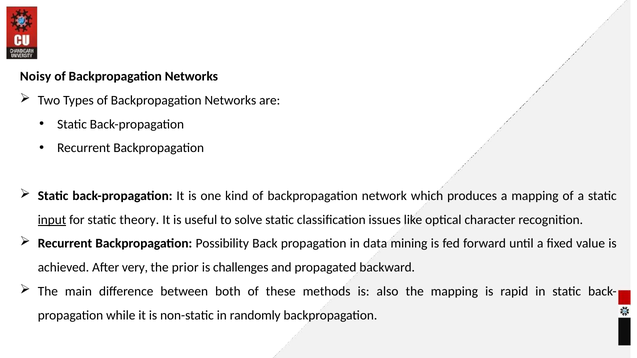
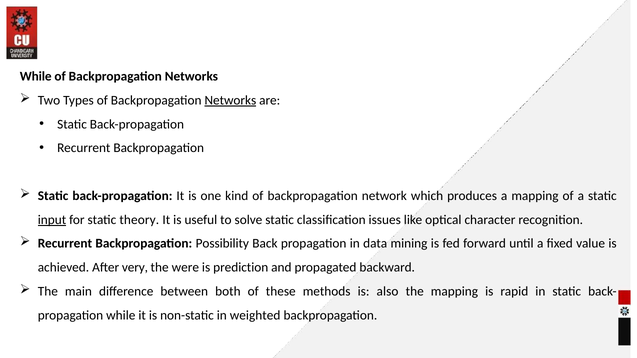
Noisy: Noisy -> While (36, 77)
Networks underline: none -> present (230, 100)
prior: prior -> were (185, 268)
challenges: challenges -> prediction (241, 268)
randomly: randomly -> weighted (255, 315)
